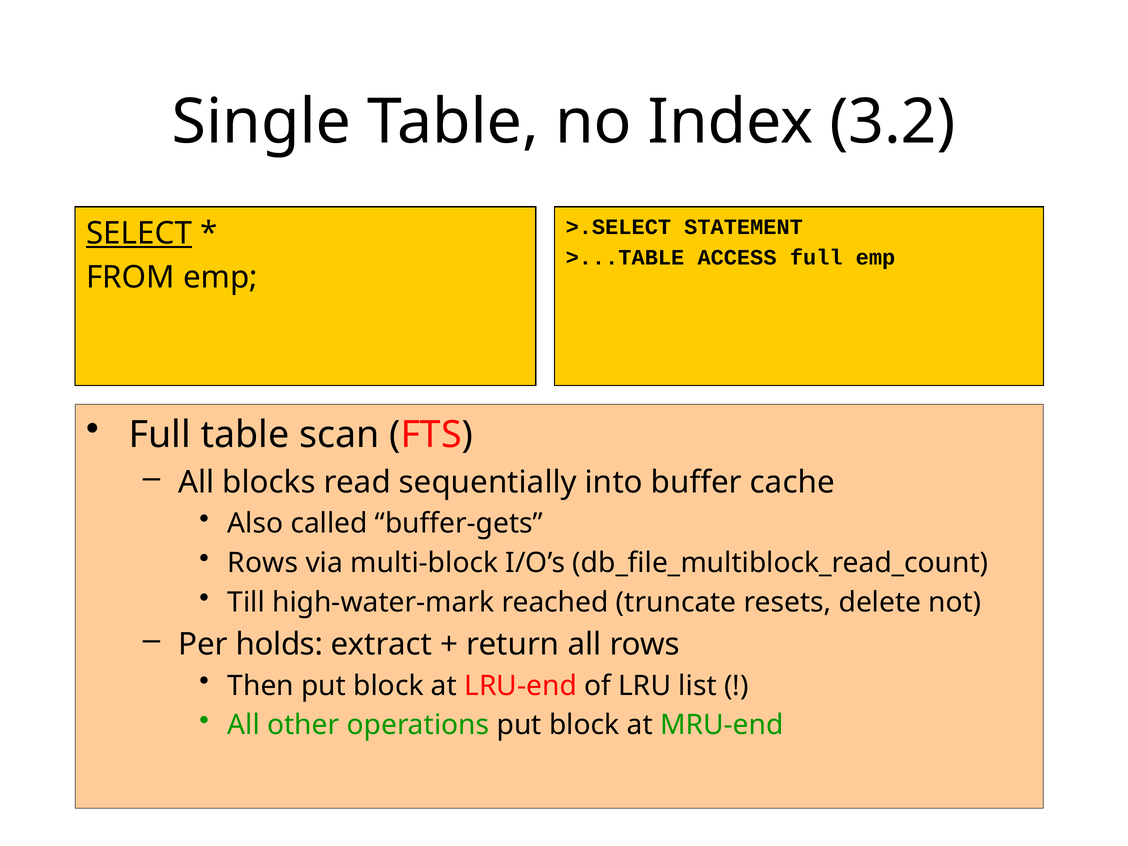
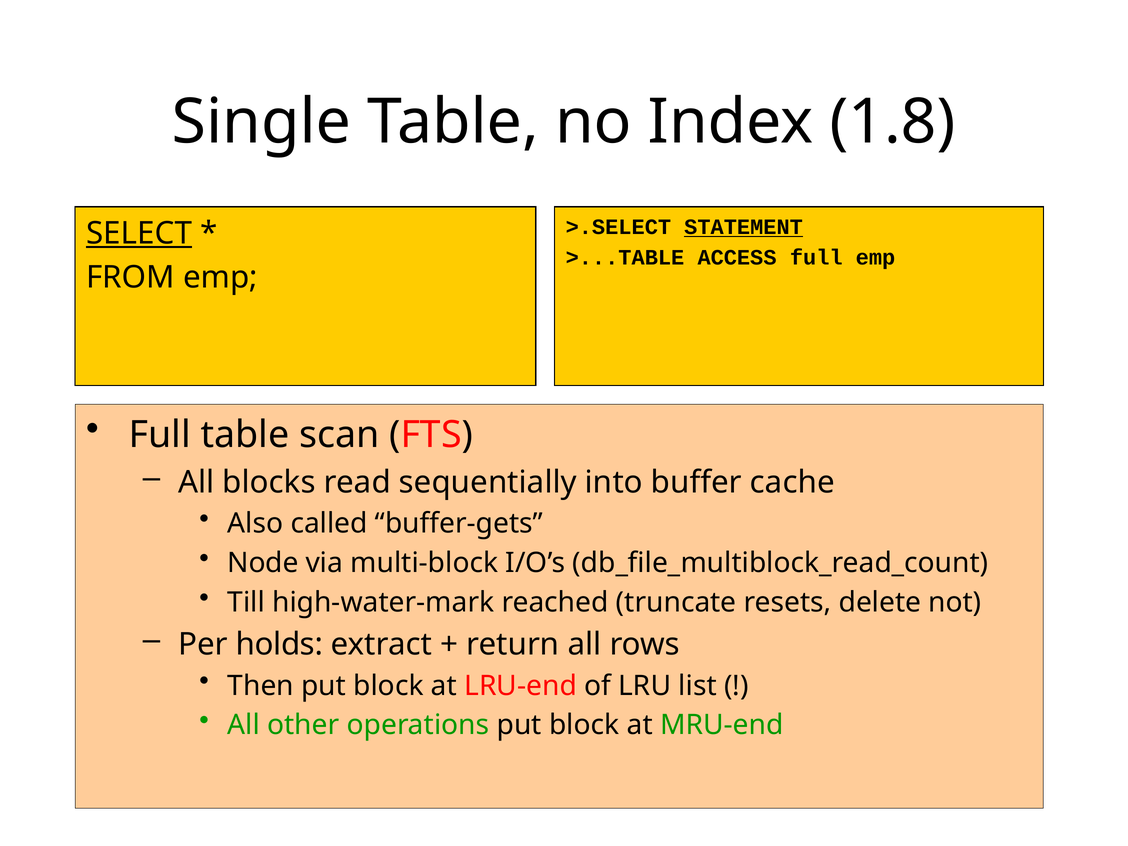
3.2: 3.2 -> 1.8 (893, 122)
STATEMENT underline: none -> present (744, 227)
Rows: Rows -> Node (263, 563)
